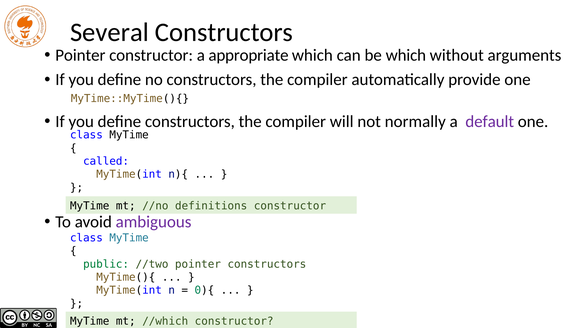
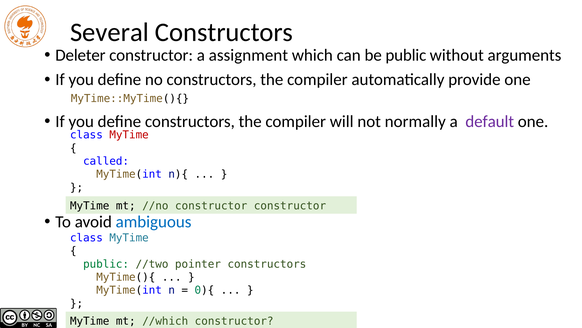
Pointer: Pointer -> Deleter (80, 55)
appropriate: appropriate -> assignment (248, 55)
be which: which -> public (406, 55)
MyTime colour: black -> red (129, 135)
//no definitions: definitions -> constructor (211, 205)
ambiguous colour: purple -> blue (154, 222)
